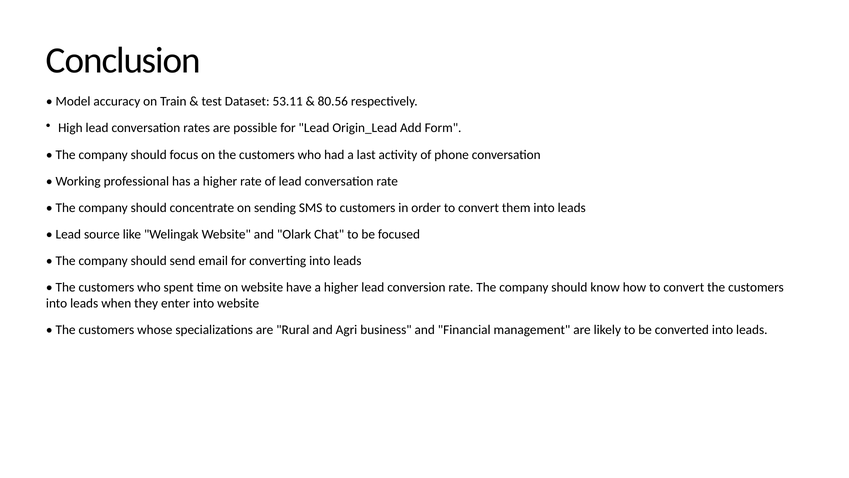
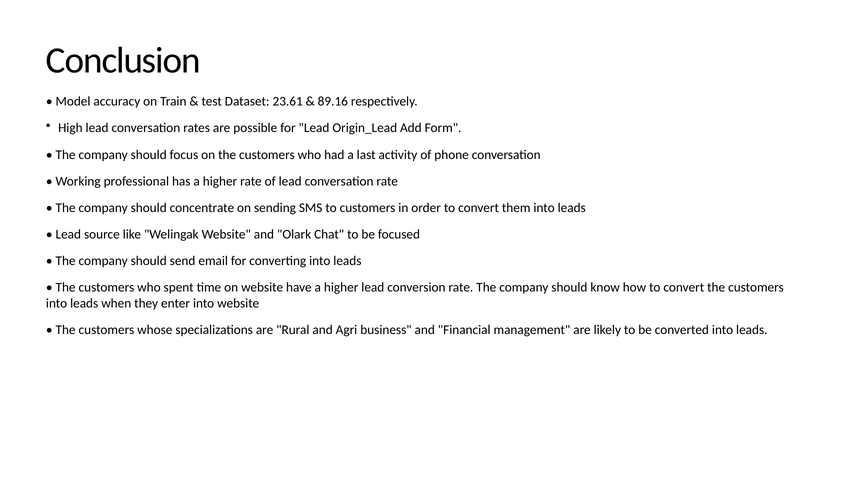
53.11: 53.11 -> 23.61 (288, 101)
80.56: 80.56 -> 89.16 (333, 101)
